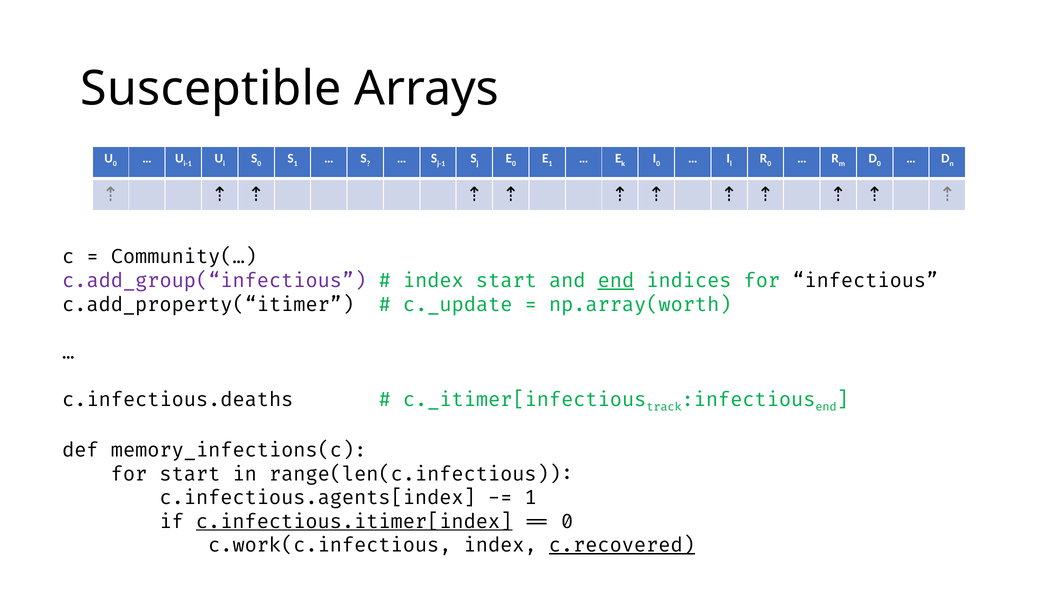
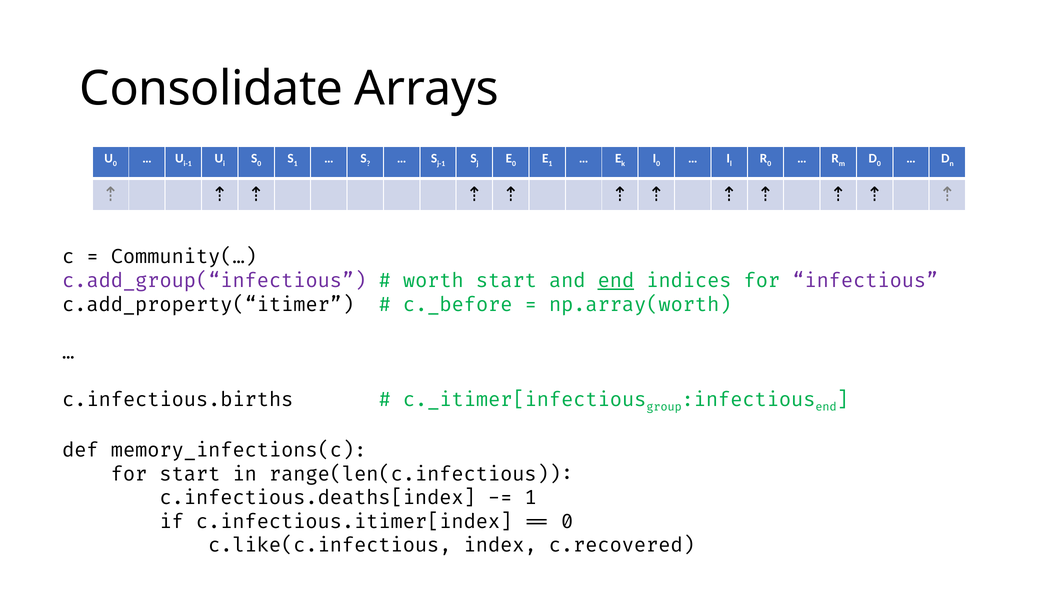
Susceptible: Susceptible -> Consolidate (211, 89)
index: index -> worth (433, 280)
infectious colour: black -> purple (865, 280)
c._update: c._update -> c._before (458, 304)
c.infectious.deaths: c.infectious.deaths -> c.infectious.births (178, 399)
track: track -> group (664, 407)
c.infectious.agents[index: c.infectious.agents[index -> c.infectious.deaths[index (318, 497)
c.infectious.itimer[index underline: present -> none (354, 521)
c.work(c.infectious: c.work(c.infectious -> c.like(c.infectious (330, 545)
c.recovered underline: present -> none (622, 545)
